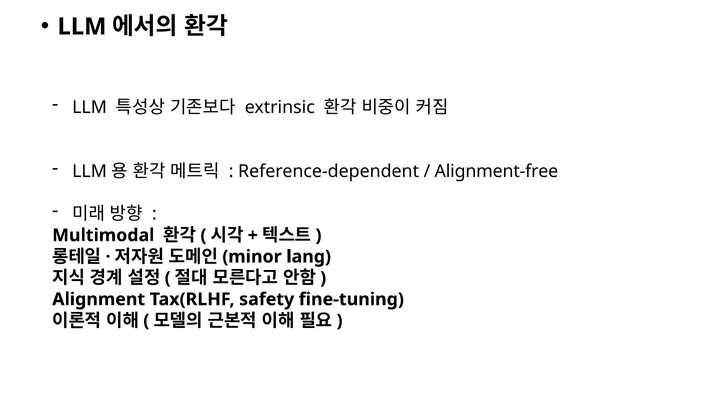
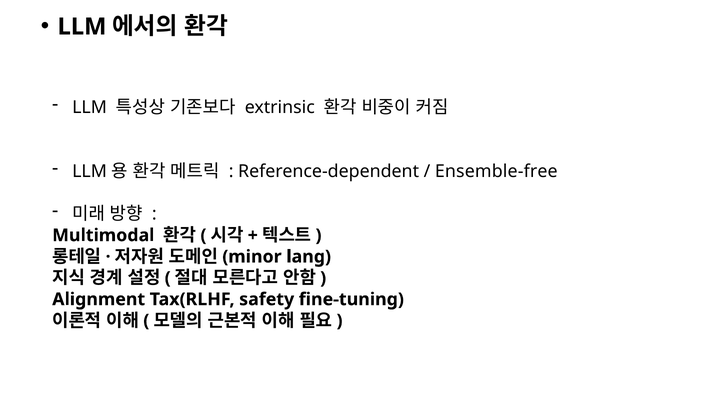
Alignment-free: Alignment-free -> Ensemble-free (496, 172)
